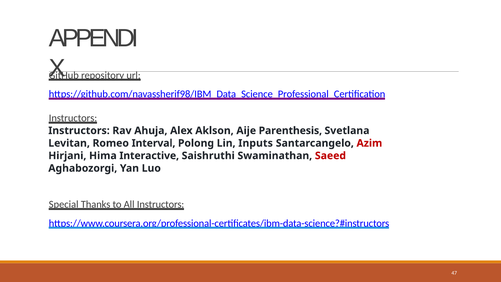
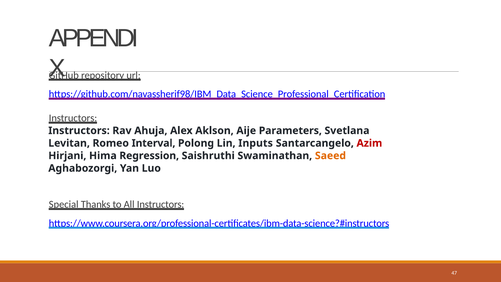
Parenthesis: Parenthesis -> Parameters (290, 131)
Interactive: Interactive -> Regression (149, 156)
Saeed colour: red -> orange (330, 156)
